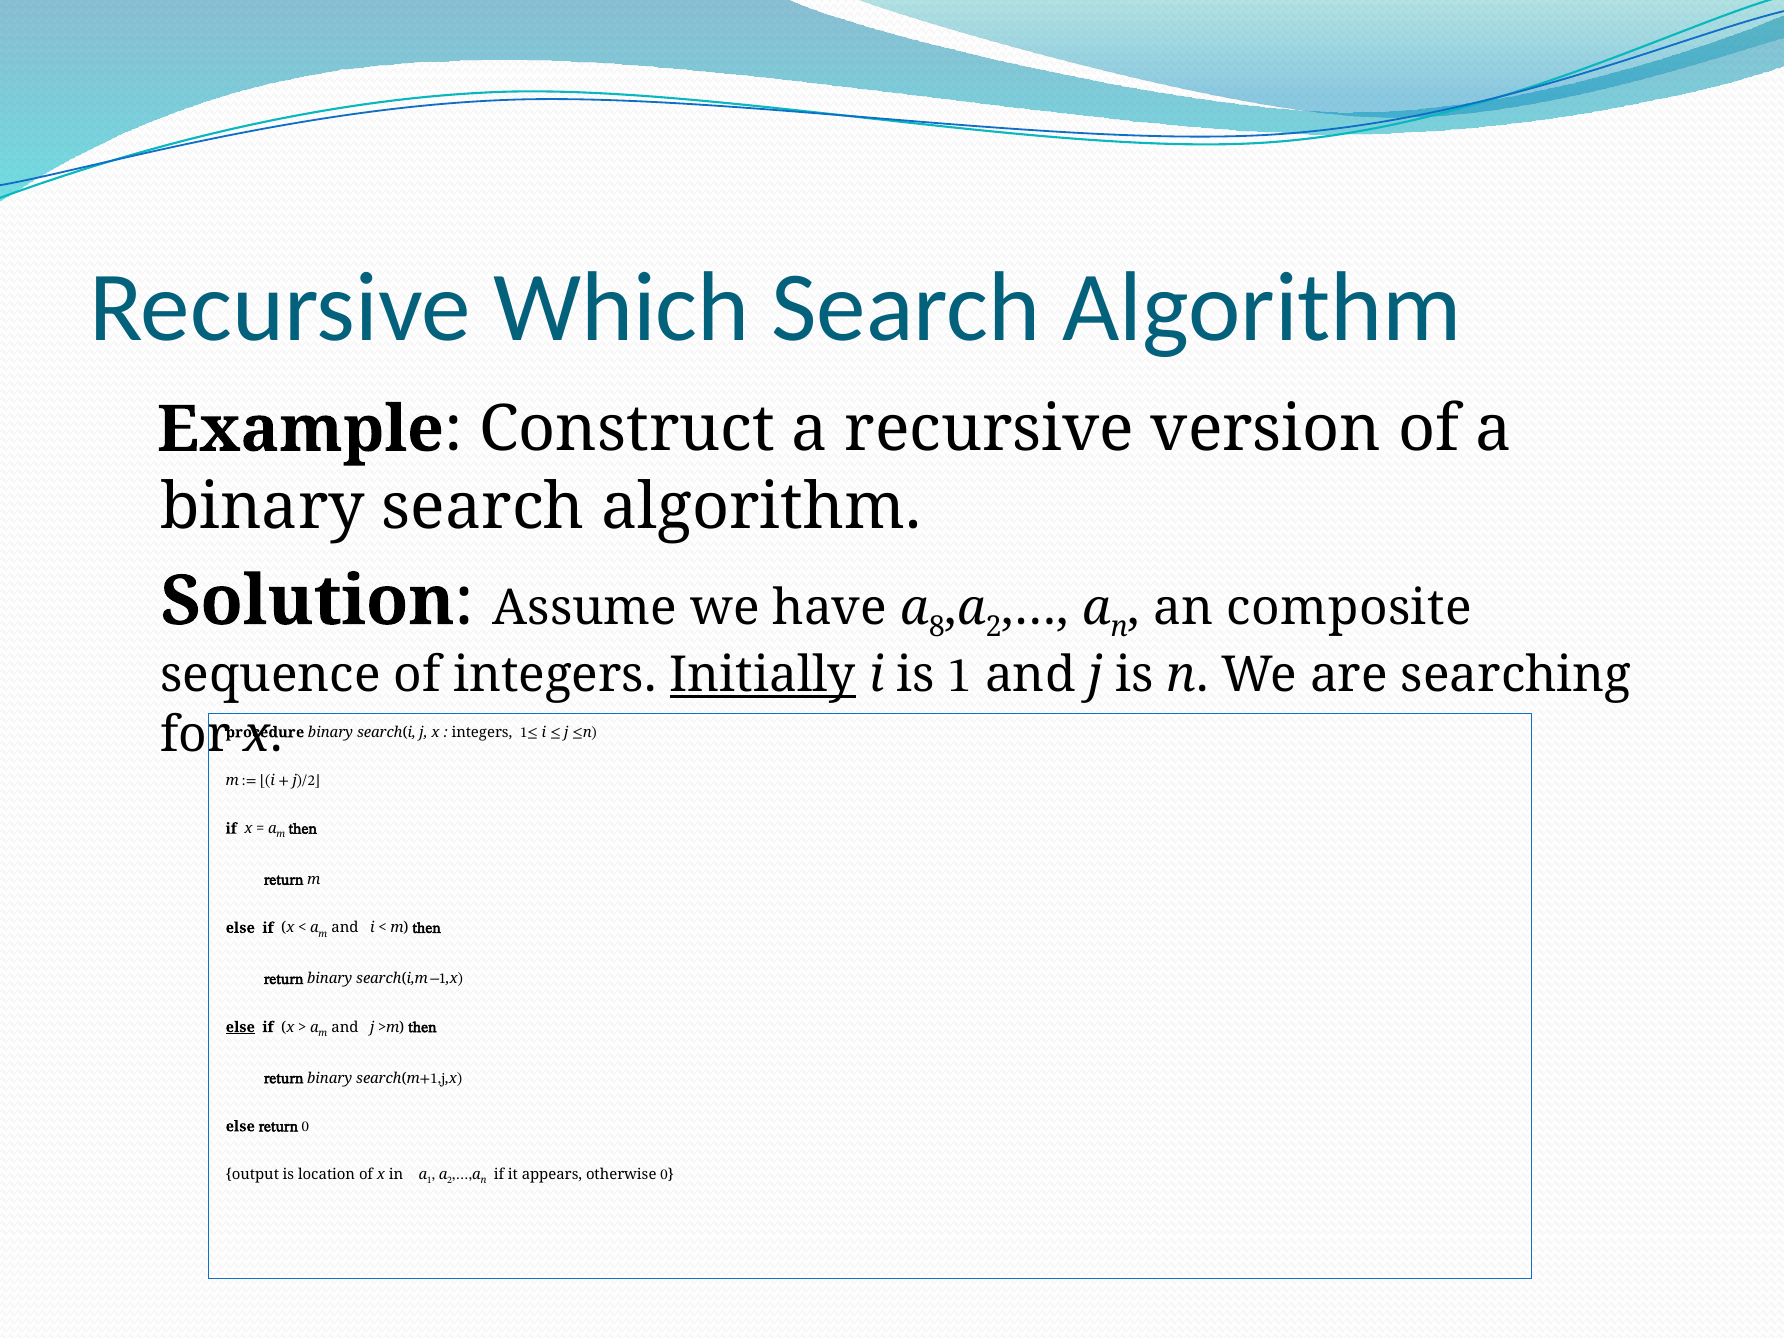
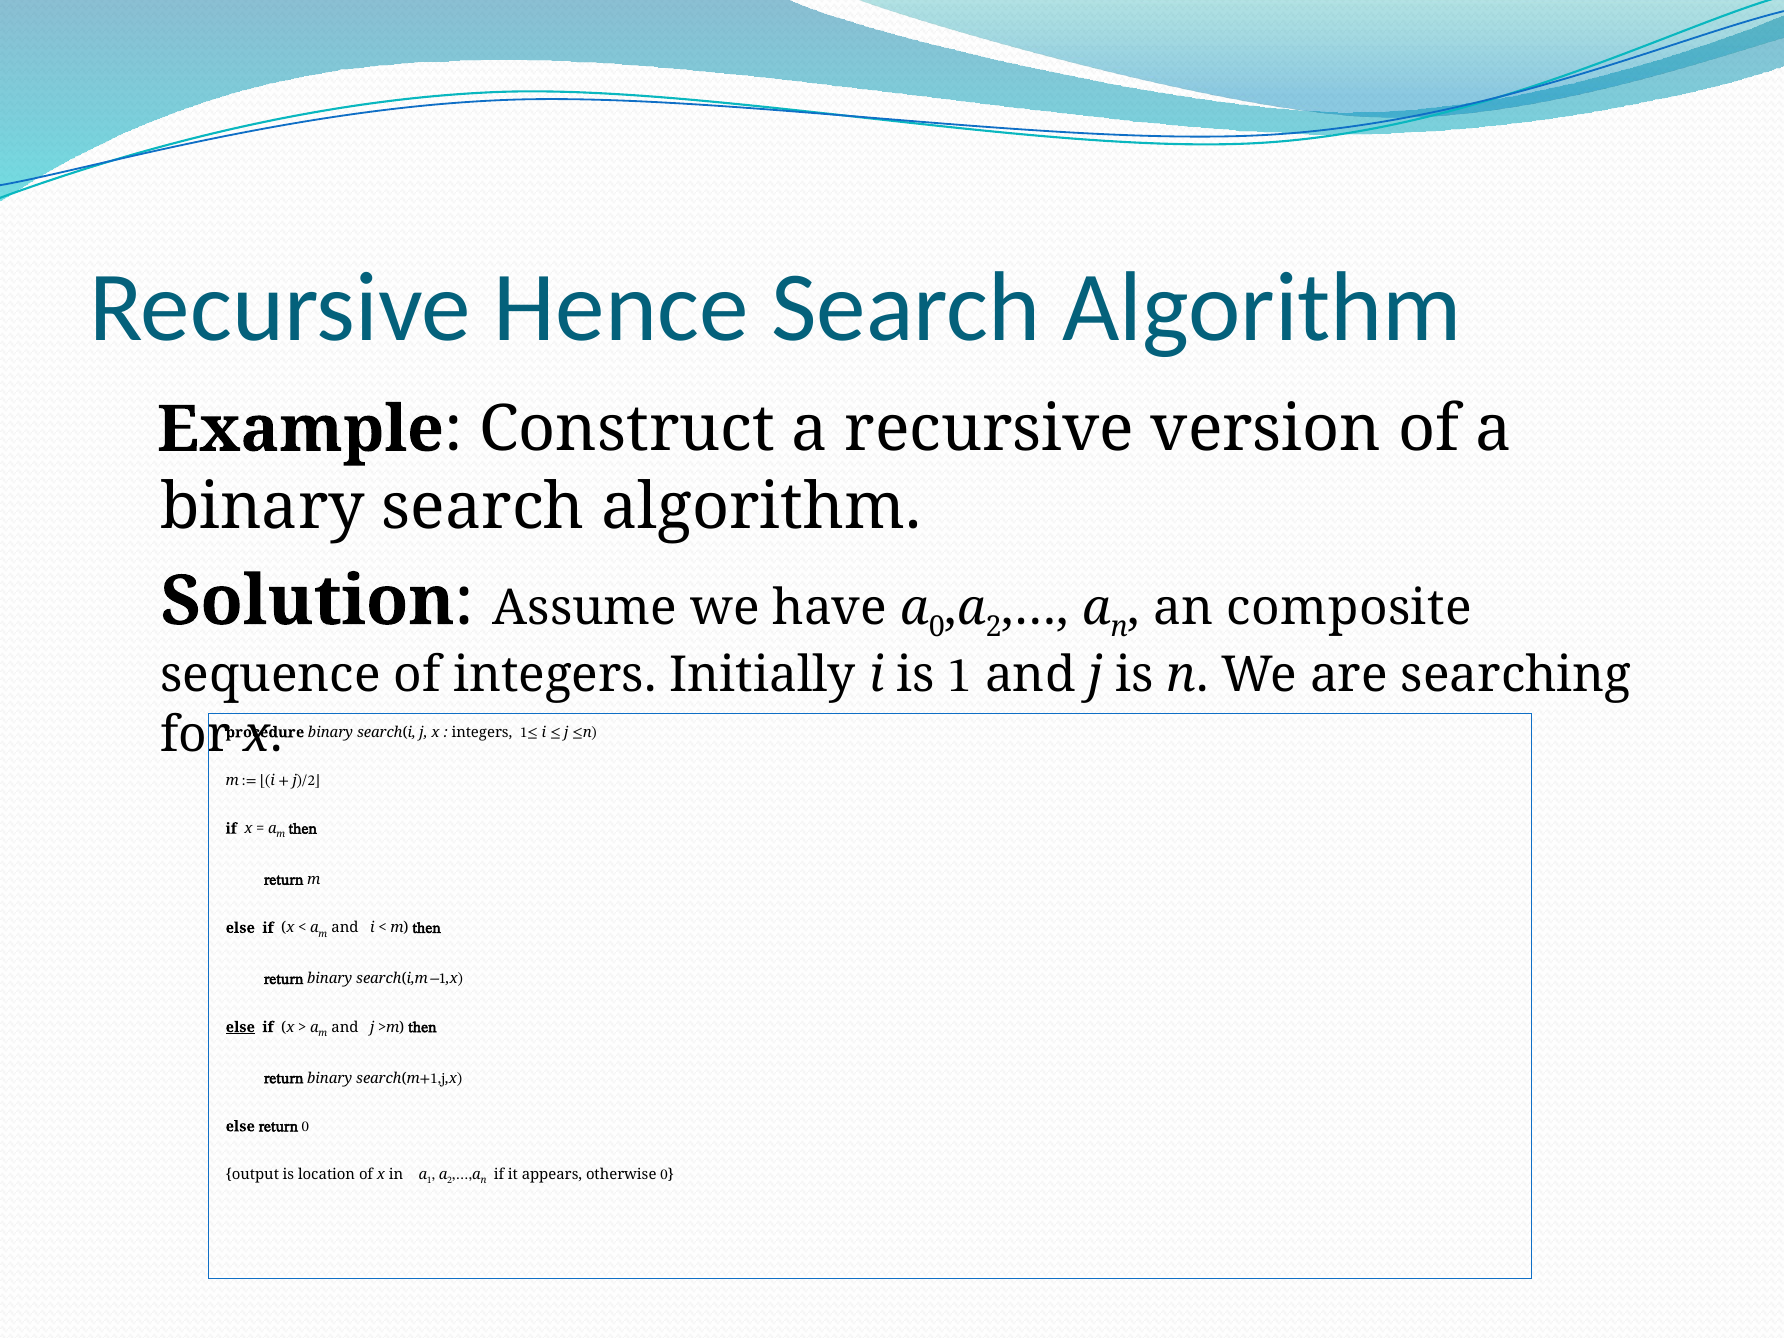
Which: Which -> Hence (621, 308)
a 8: 8 -> 0 (937, 627)
Initially underline: present -> none (763, 675)
